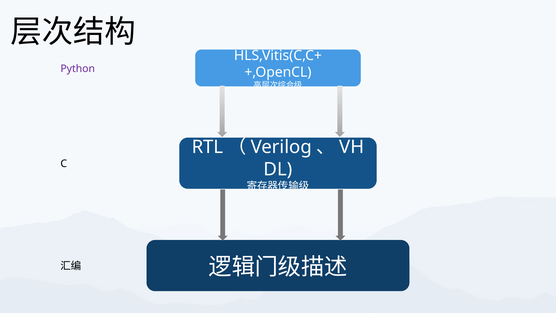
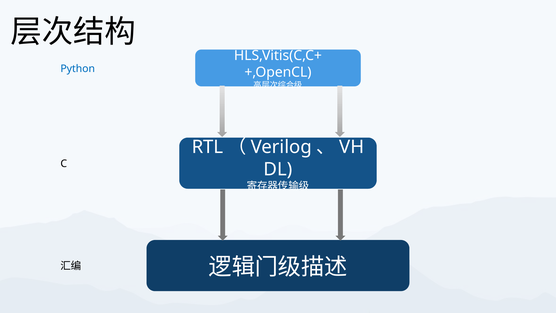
Python colour: purple -> blue (78, 69)
